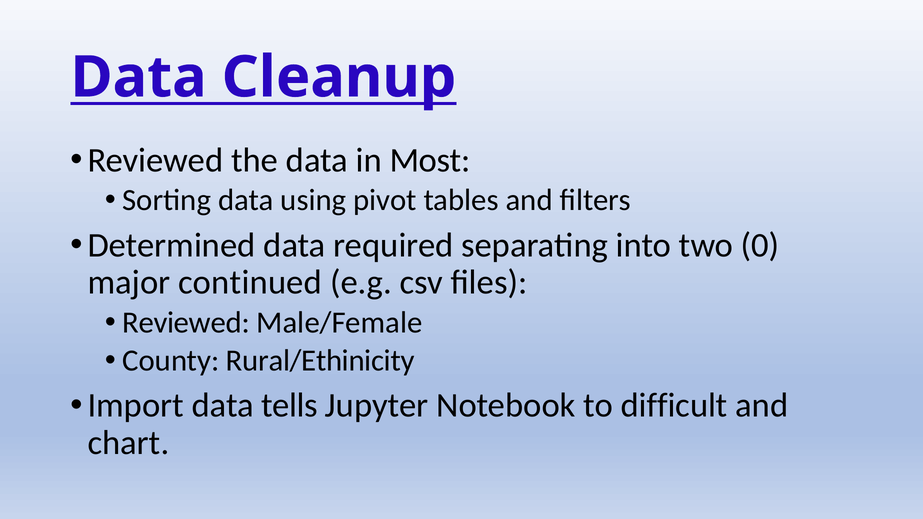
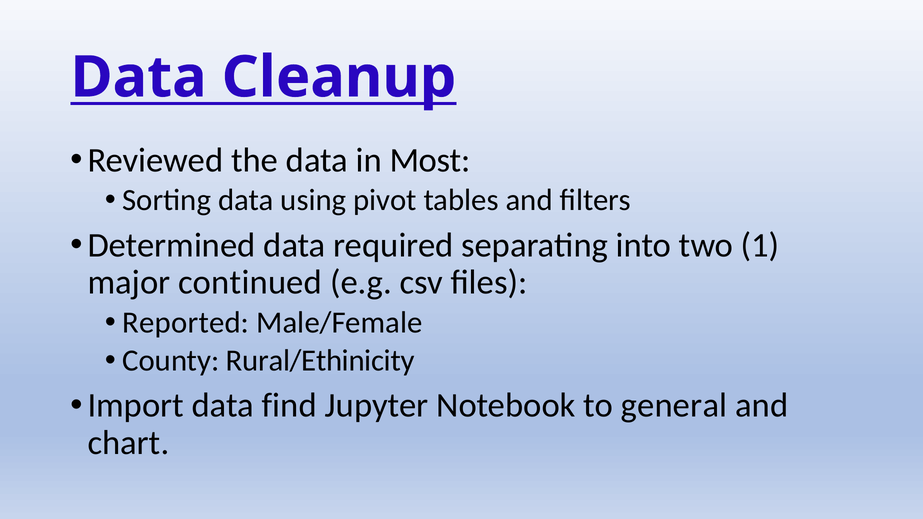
0: 0 -> 1 (760, 245)
Reviewed: Reviewed -> Reported (186, 323)
tells: tells -> find (289, 406)
difficult: difficult -> general (674, 406)
